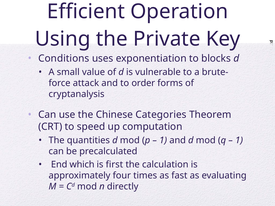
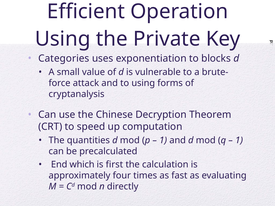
Conditions: Conditions -> Categories (64, 58)
to order: order -> using (143, 83)
Categories: Categories -> Decryption (161, 115)
